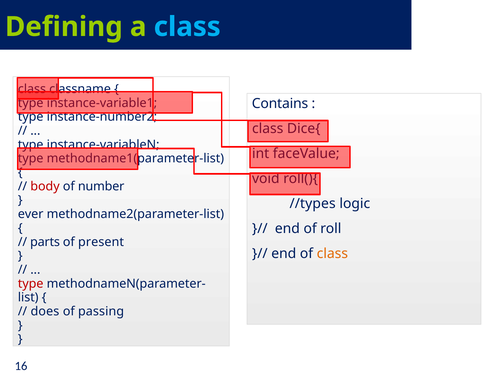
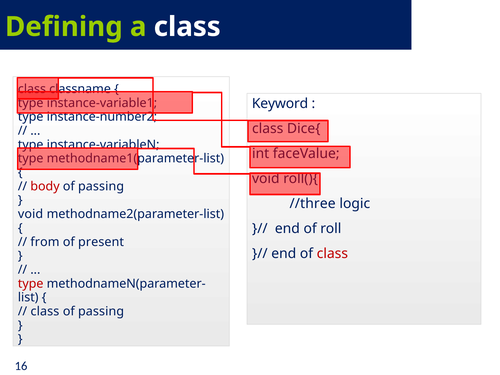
class colour: light blue -> white (187, 27)
Contains: Contains -> Keyword (280, 104)
number: number -> passing (101, 186)
//types: //types -> //three (313, 204)
ever: ever -> void (31, 214)
parts: parts -> from (45, 242)
class colour: orange -> red (332, 254)
does: does -> class (45, 311)
